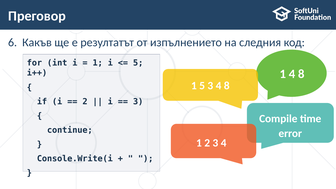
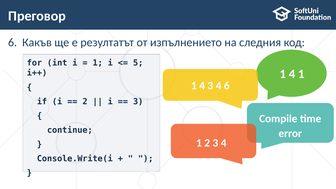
1 4 8: 8 -> 1 (301, 74)
5: 5 -> 4 (202, 86)
3 4 8: 8 -> 6 (227, 86)
